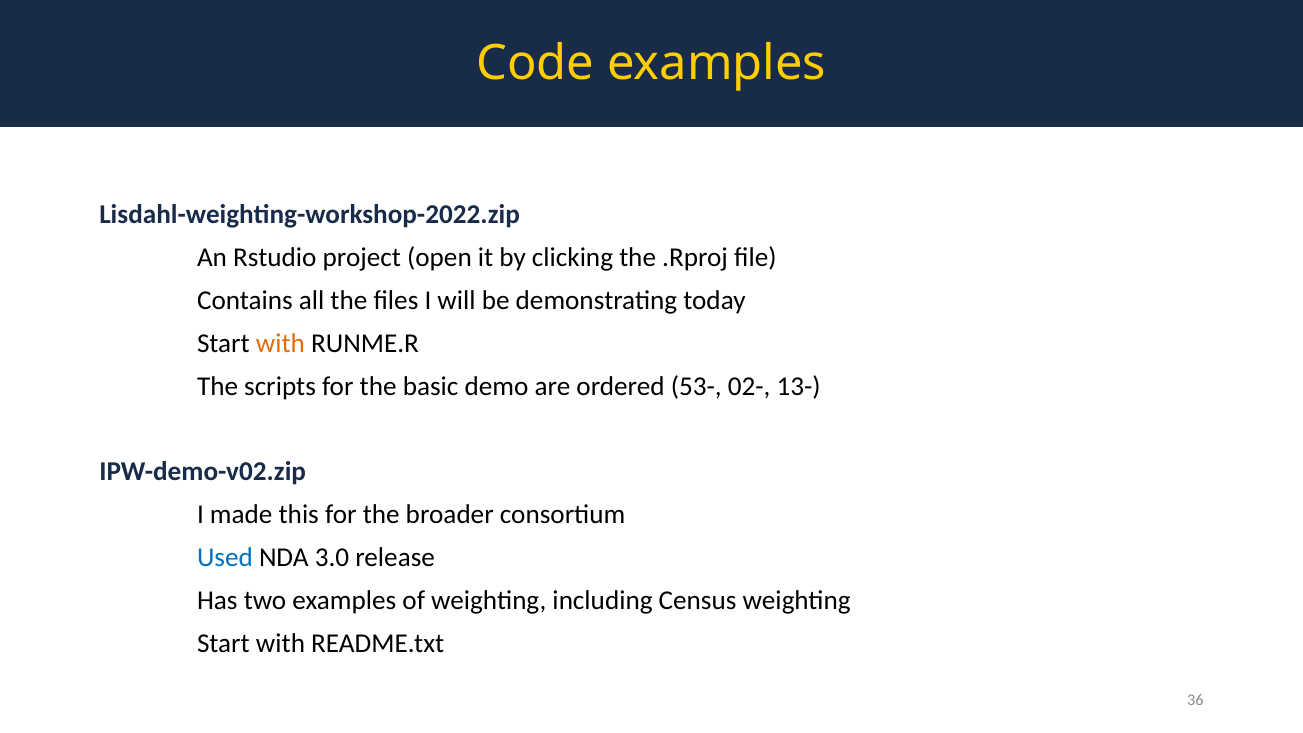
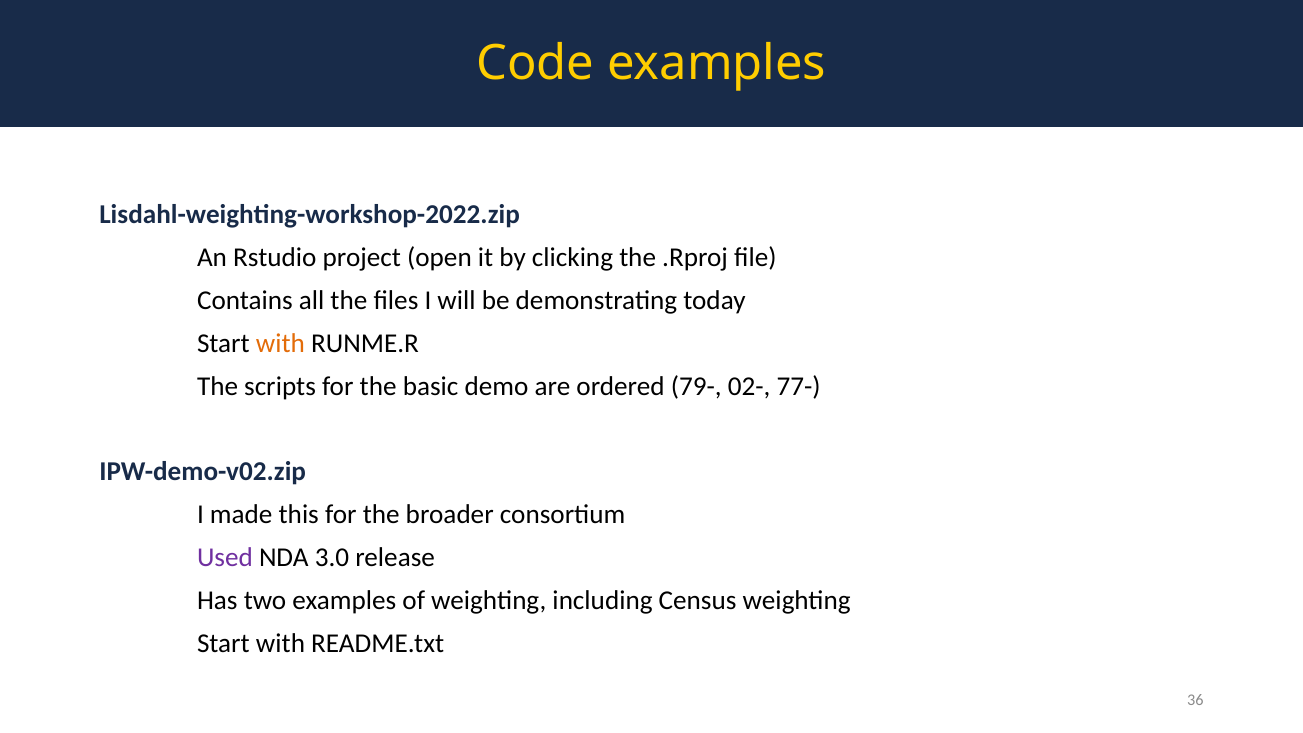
53-: 53- -> 79- (696, 386)
13-: 13- -> 77- (799, 386)
Used colour: blue -> purple (225, 558)
